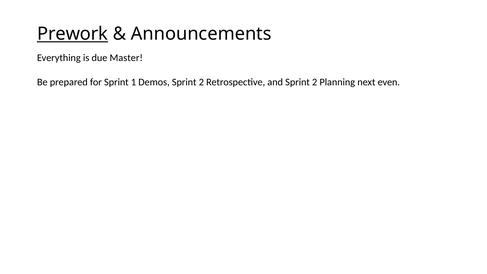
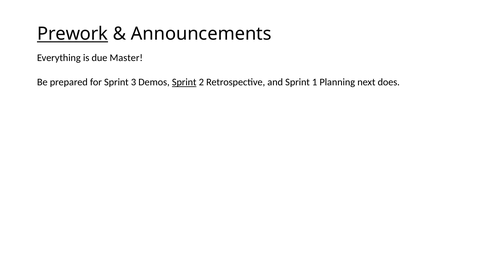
1: 1 -> 3 (134, 82)
Sprint underline: none -> present (184, 82)
and Sprint 2: 2 -> 1 (315, 82)
even: even -> does (389, 82)
